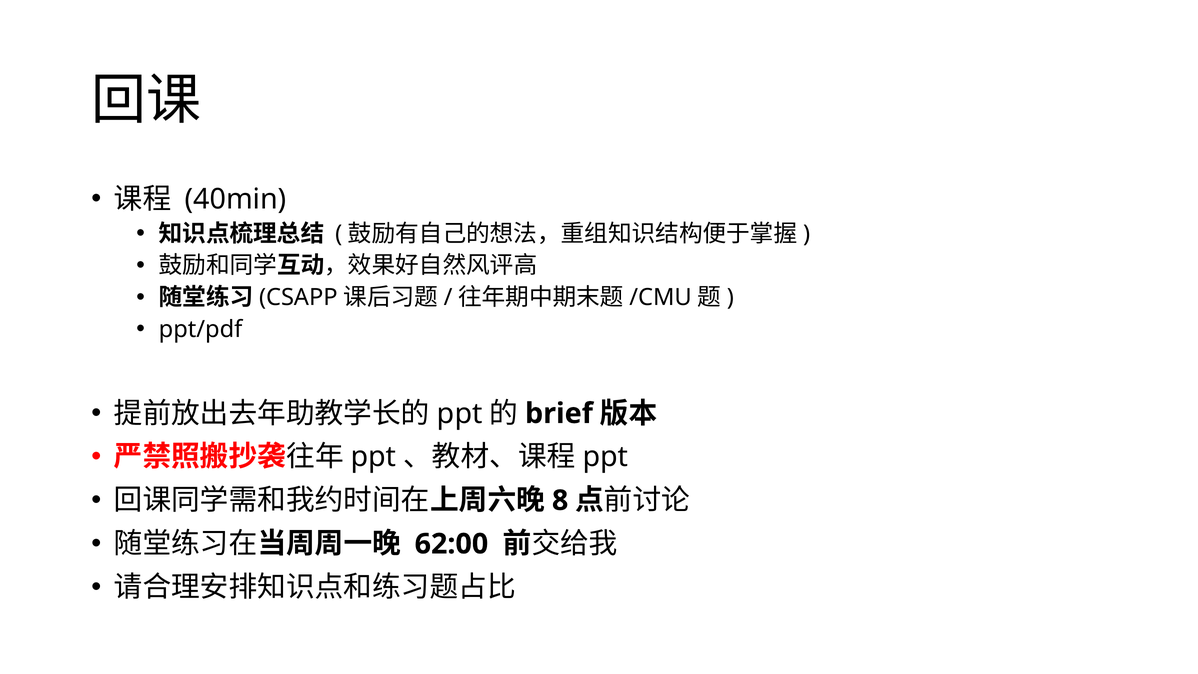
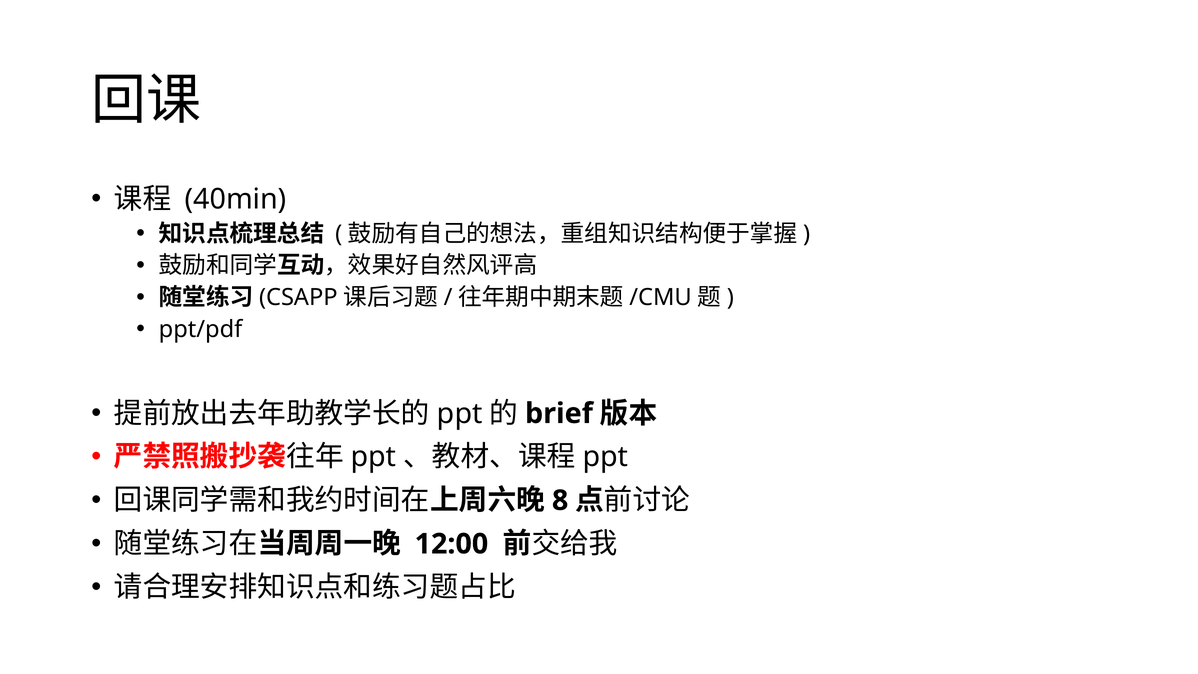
62:00: 62:00 -> 12:00 (451, 544)
